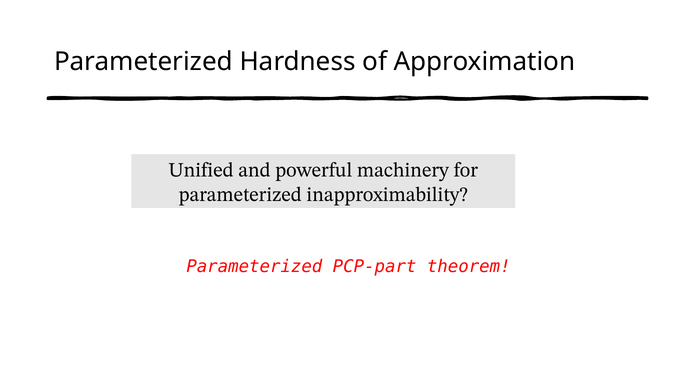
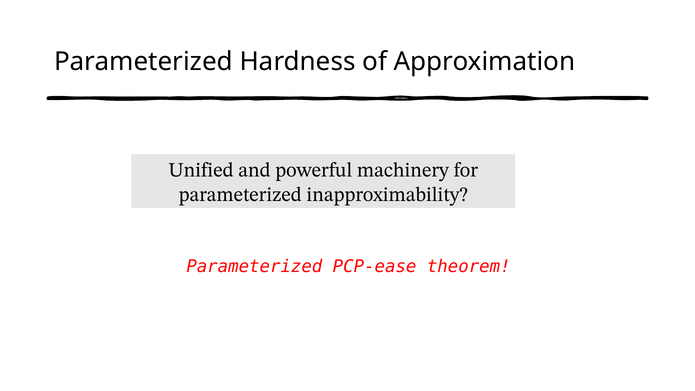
PCP-part: PCP-part -> PCP-ease (375, 266)
